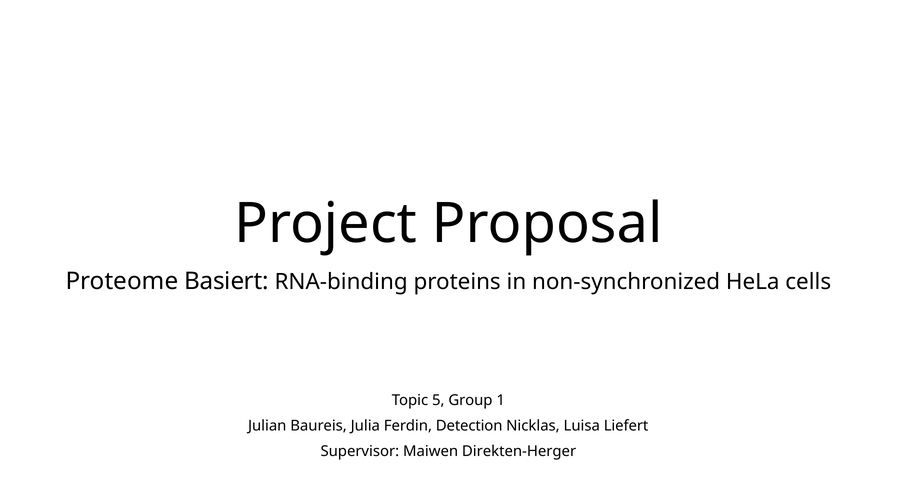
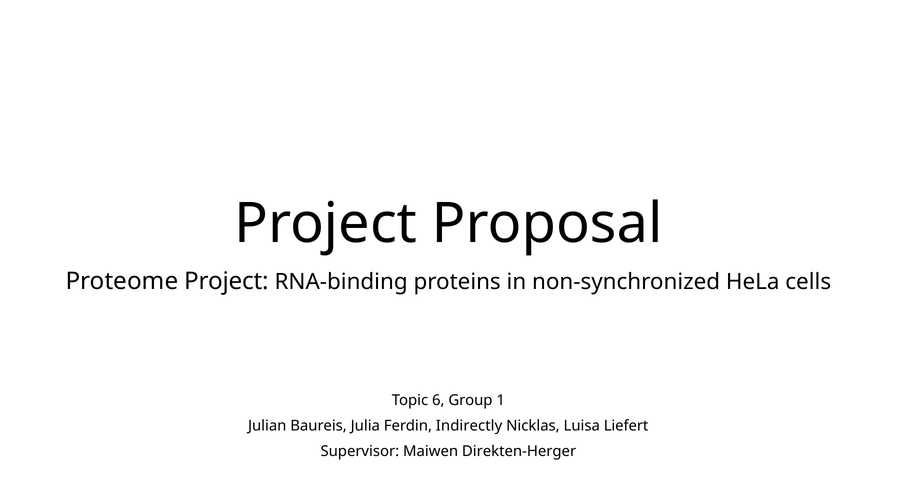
Proteome Basiert: Basiert -> Project (226, 281)
5: 5 -> 6 (438, 401)
Detection: Detection -> Indirectly (469, 426)
